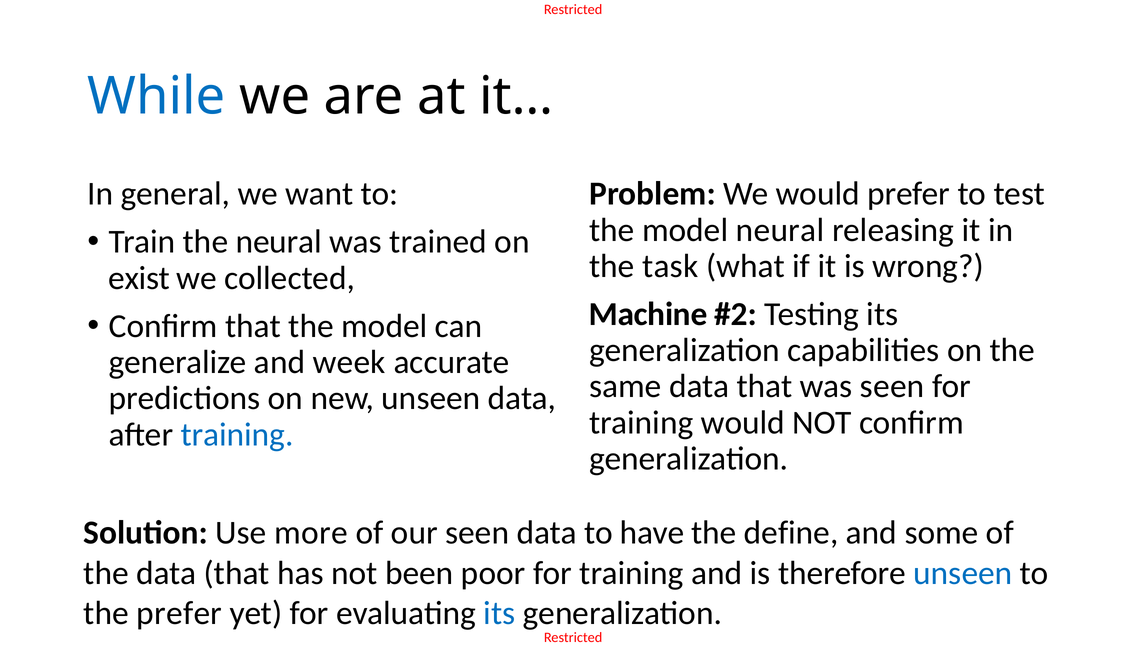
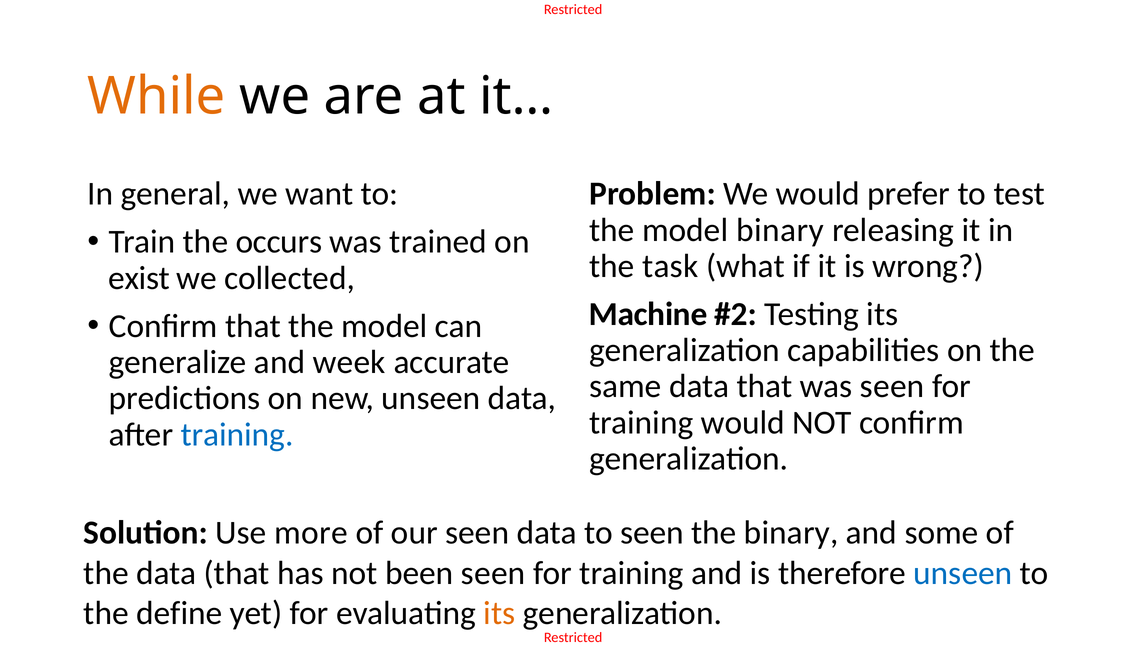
While colour: blue -> orange (156, 96)
model neural: neural -> binary (780, 230)
the neural: neural -> occurs (279, 242)
to have: have -> seen (652, 533)
the define: define -> binary (791, 533)
been poor: poor -> seen (493, 573)
the prefer: prefer -> define (179, 613)
its colour: blue -> orange (499, 613)
